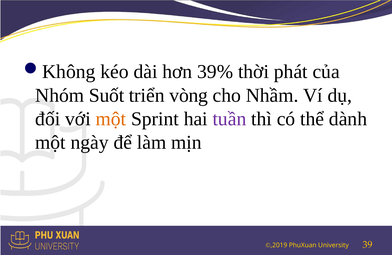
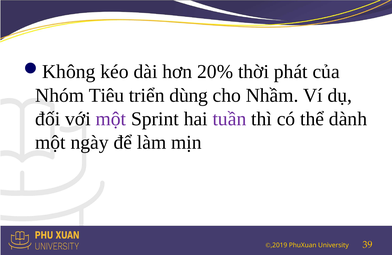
39%: 39% -> 20% (215, 72)
Suốt: Suốt -> Tiêu (107, 95)
vòng: vòng -> dùng (189, 95)
một colour: orange -> purple (111, 119)
